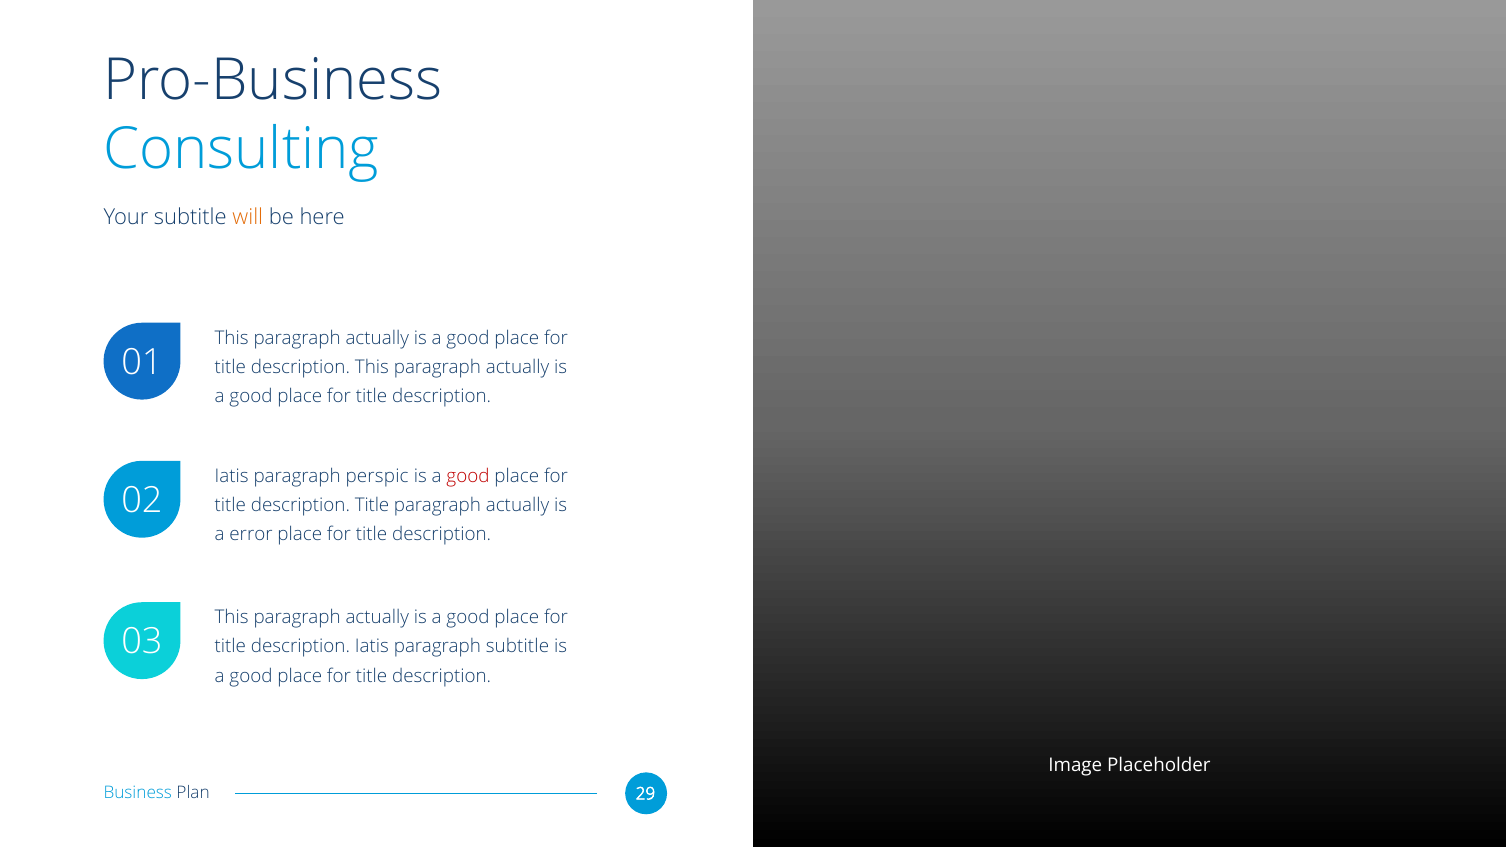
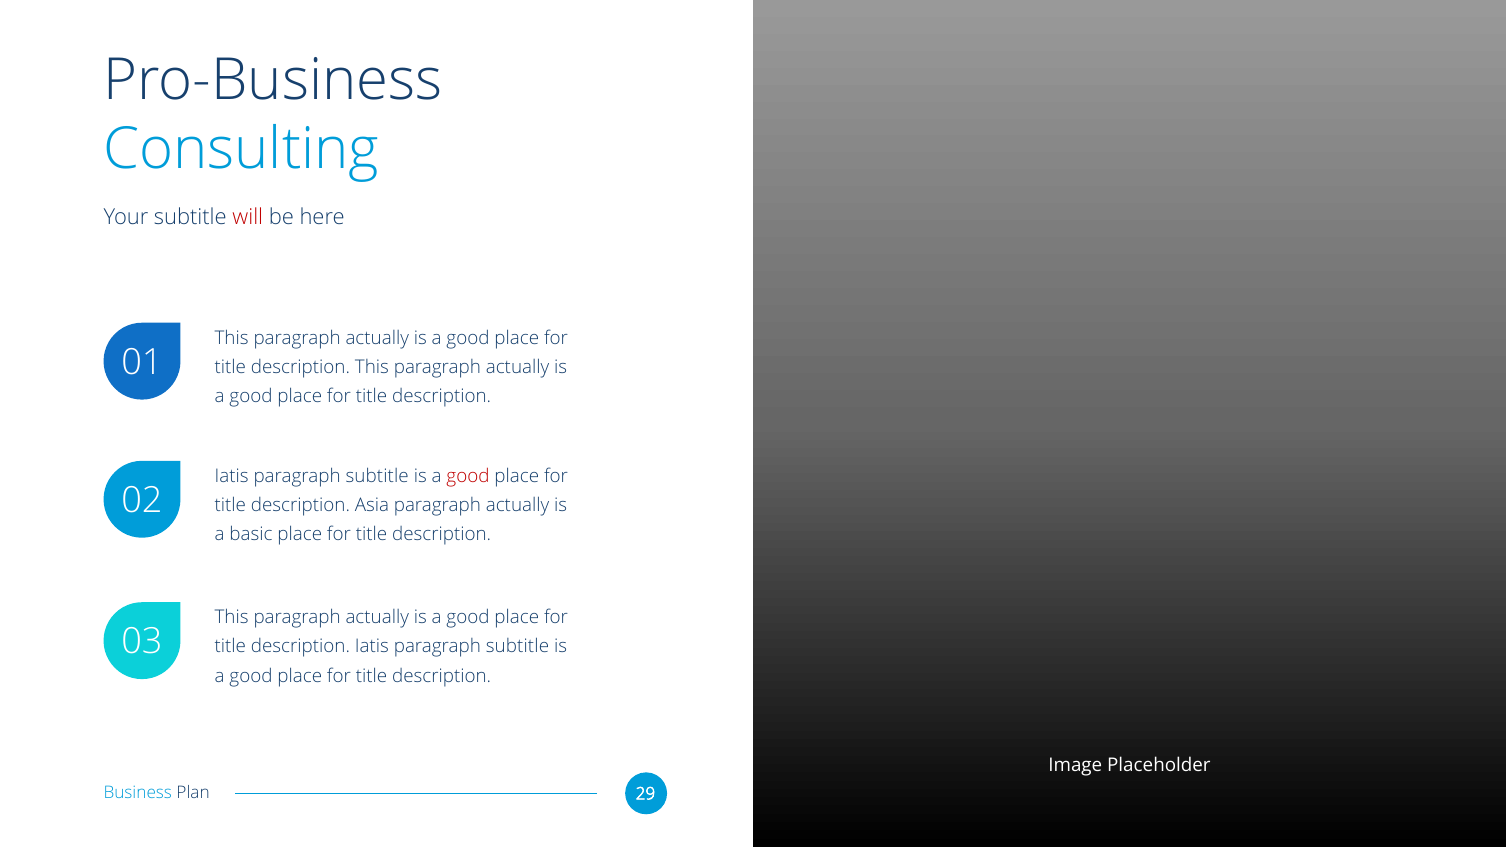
will colour: orange -> red (248, 218)
perspic: perspic -> subtitle (377, 476)
description Title: Title -> Asia (372, 505)
error: error -> basic (251, 535)
